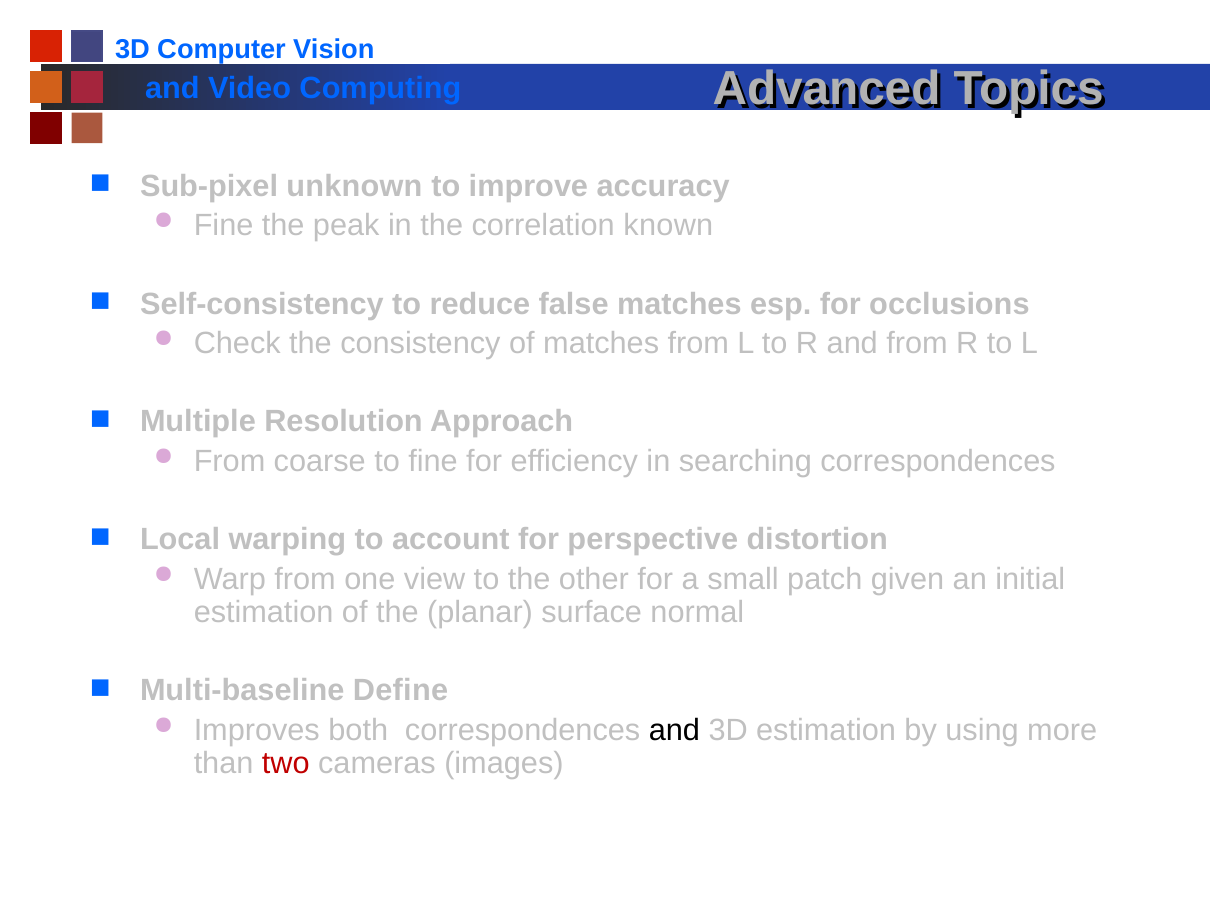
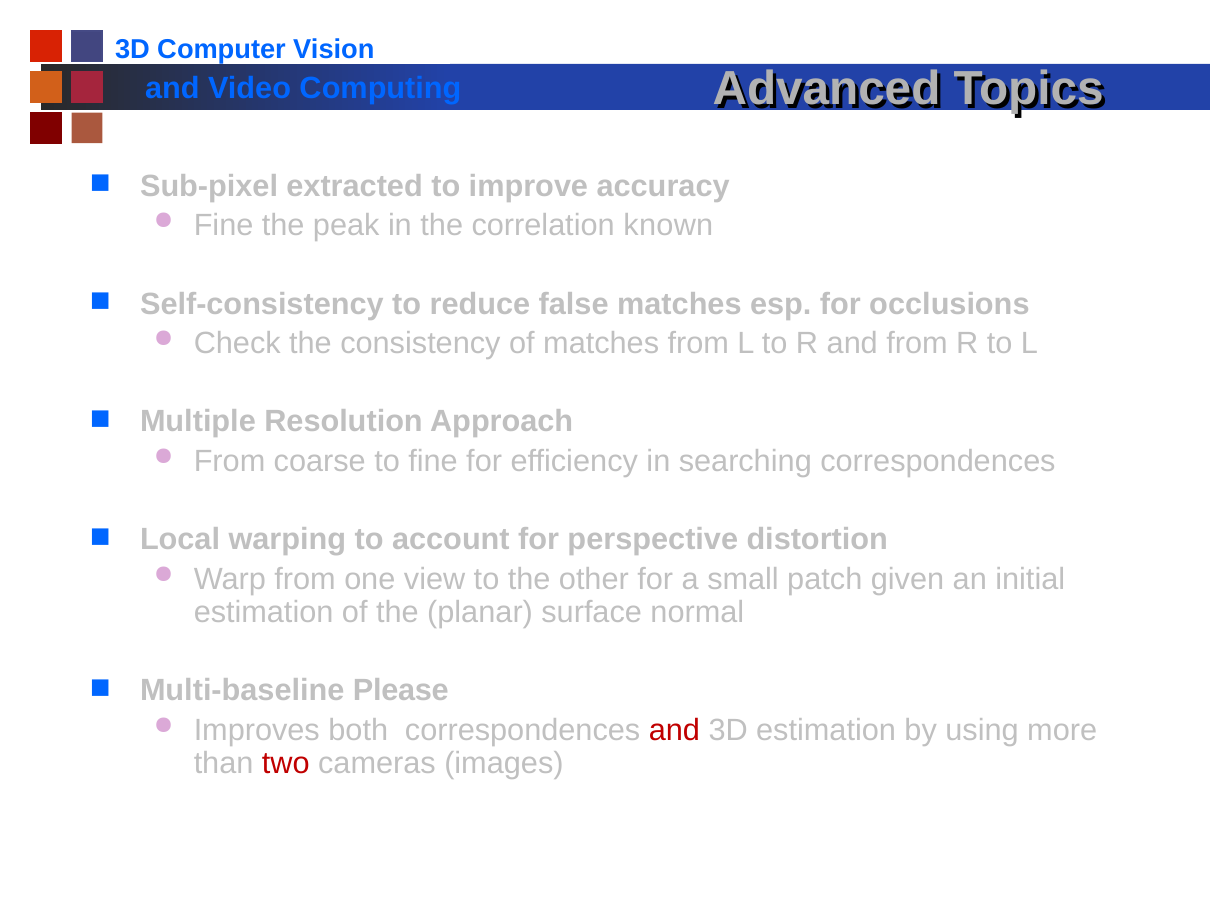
unknown: unknown -> extracted (355, 186)
Define: Define -> Please (401, 691)
and colour: black -> red (674, 730)
